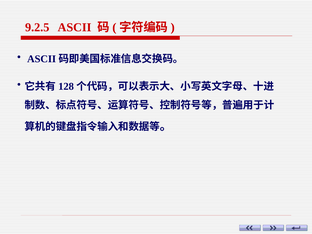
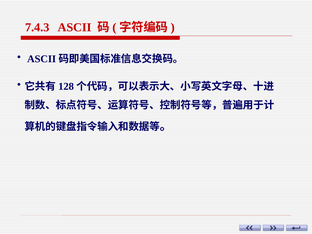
9.2.5: 9.2.5 -> 7.4.3 (37, 27)
